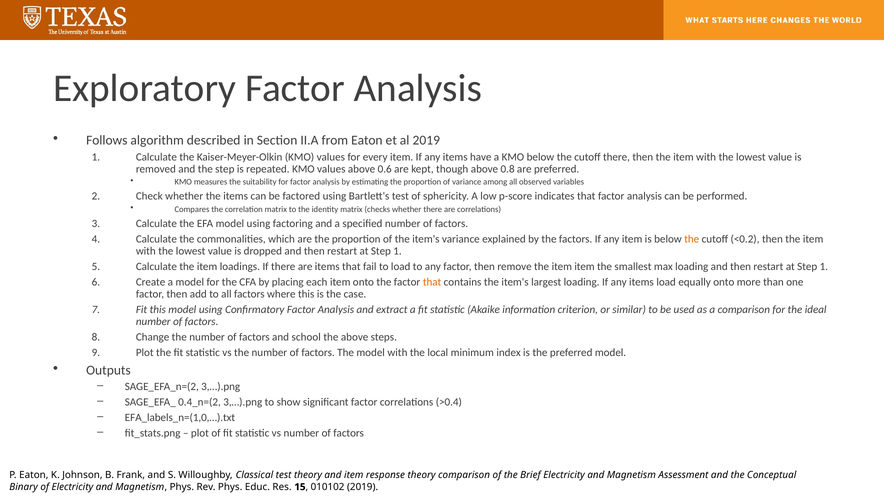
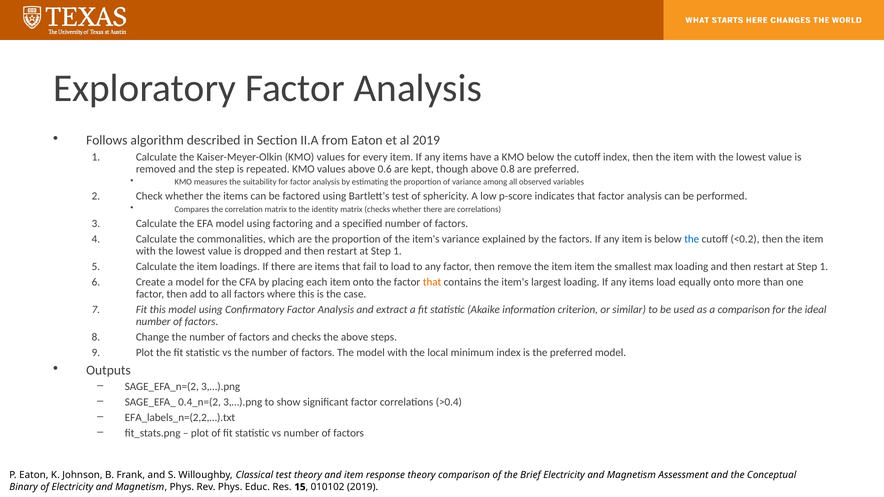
cutoff there: there -> index (617, 157)
the colour: orange -> blue (692, 239)
and school: school -> checks (306, 337)
EFA_labels_n=(1,0,…).txt: EFA_labels_n=(1,0,…).txt -> EFA_labels_n=(2,2,…).txt (180, 418)
